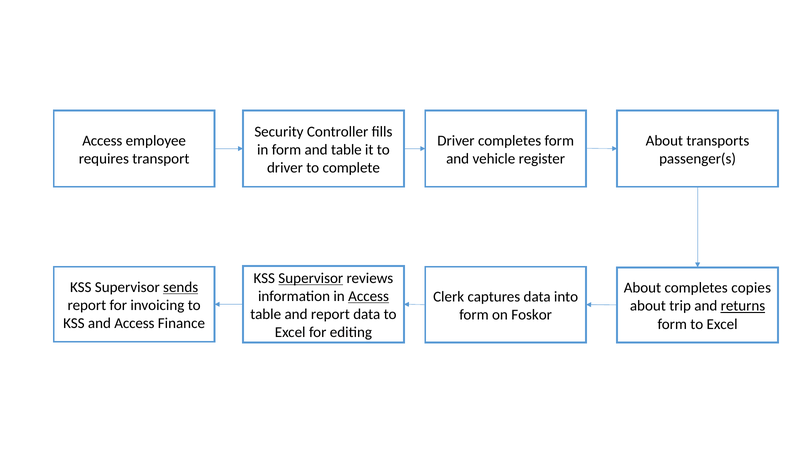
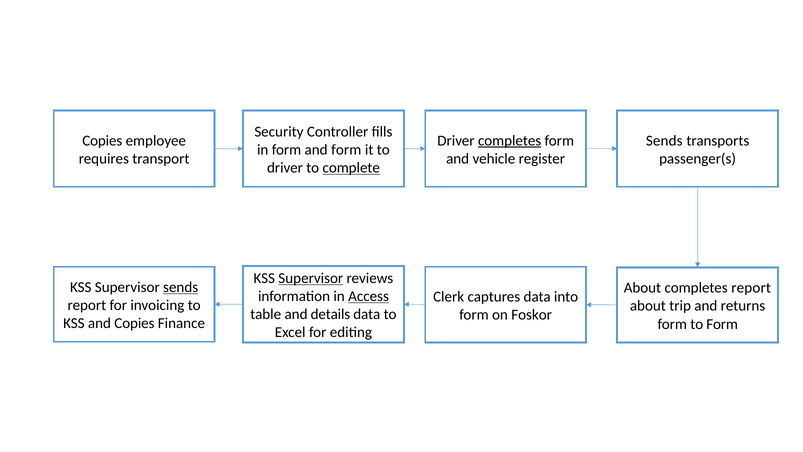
Access: Access -> Copies (102, 141)
completes underline: none -> present (510, 141)
About: About -> Sends (664, 141)
and table: table -> form (346, 150)
complete underline: none -> present (351, 168)
completes copies: copies -> report (751, 288)
returns underline: present -> none (743, 306)
and report: report -> details (330, 314)
and Access: Access -> Copies (134, 323)
form to Excel: Excel -> Form (722, 324)
